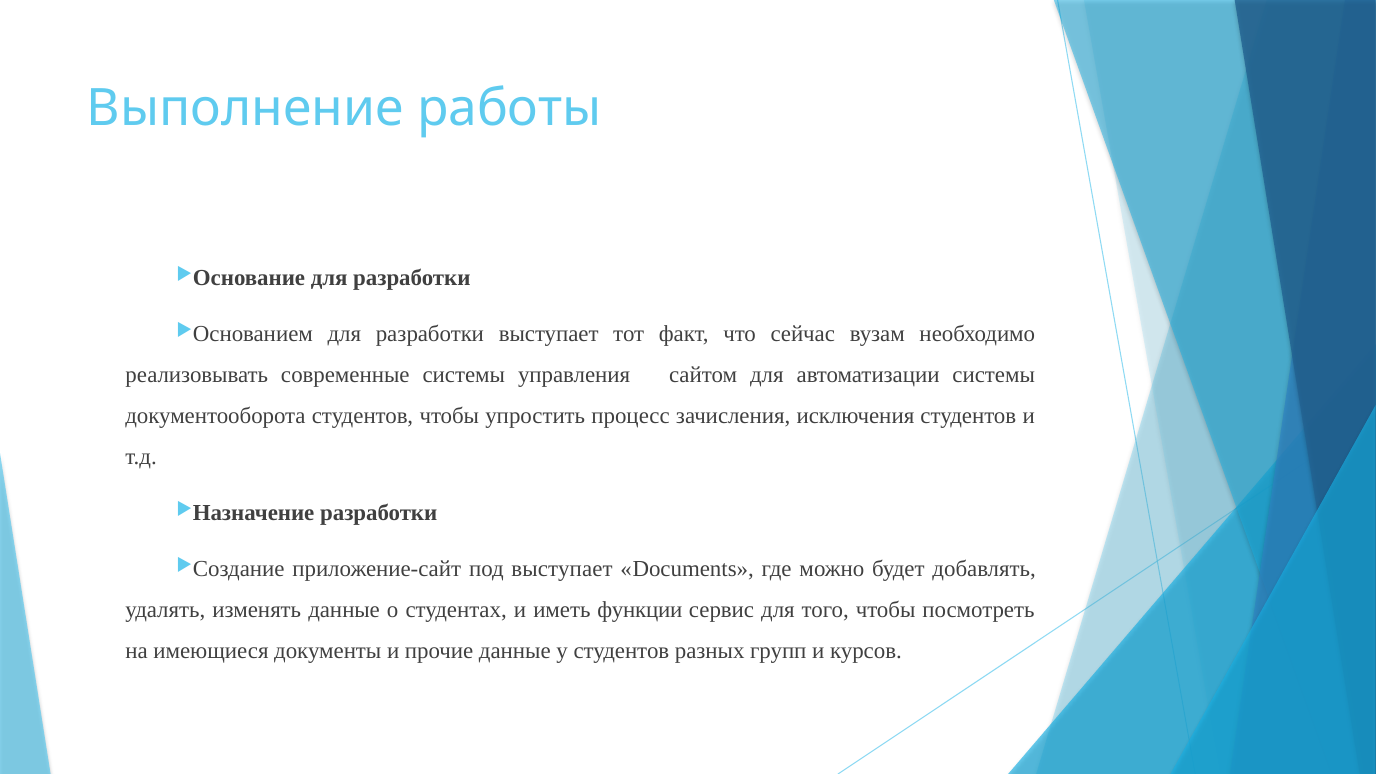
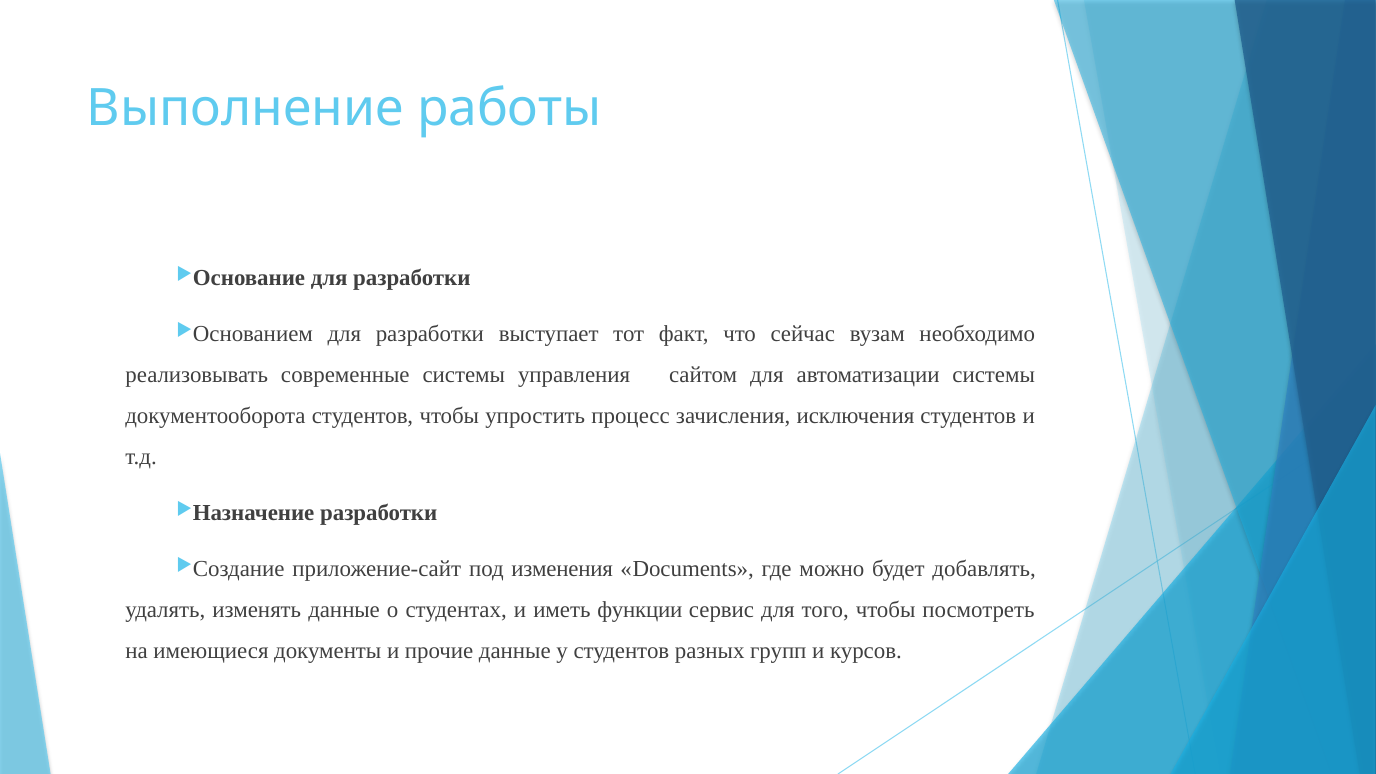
под выступает: выступает -> изменения (562, 569)
